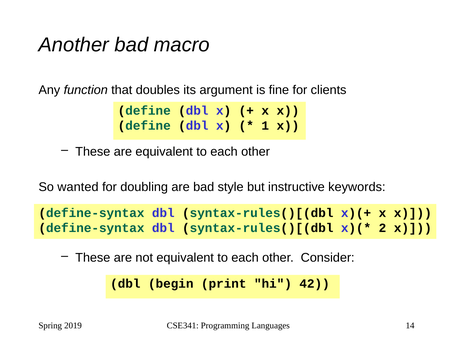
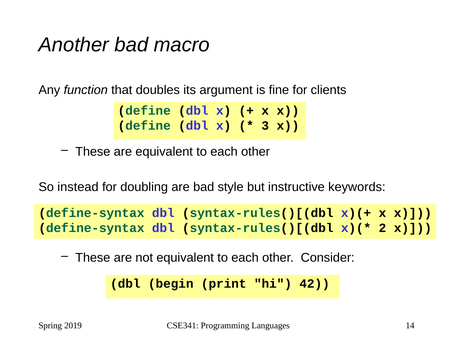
1: 1 -> 3 (265, 126)
wanted: wanted -> instead (78, 187)
